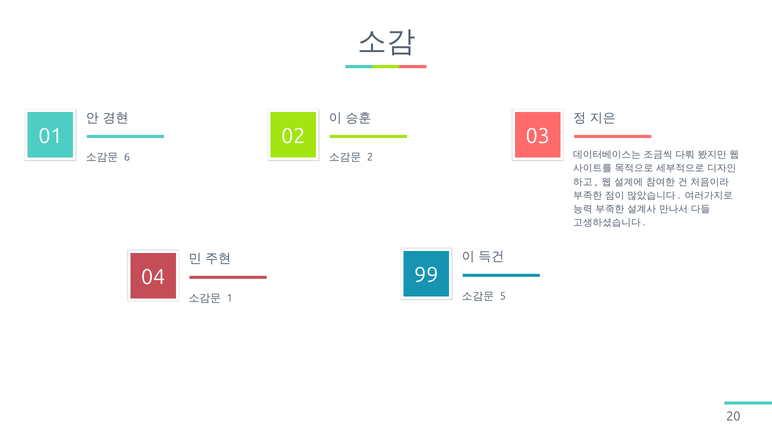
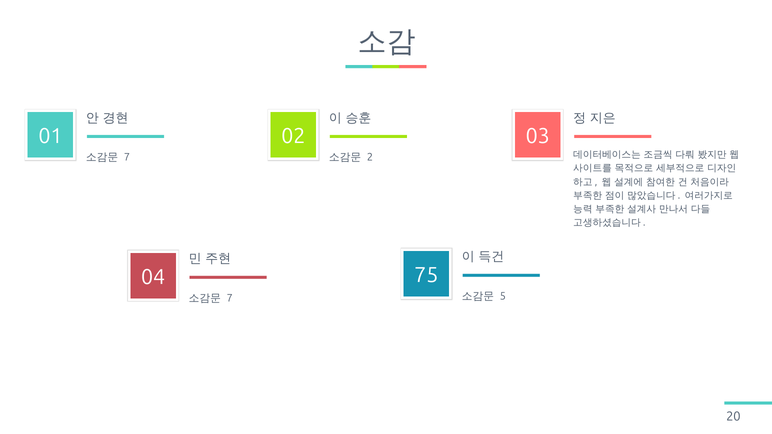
6: 6 -> 7 (127, 157)
99: 99 -> 75 (426, 275)
1: 1 -> 7 (230, 298)
